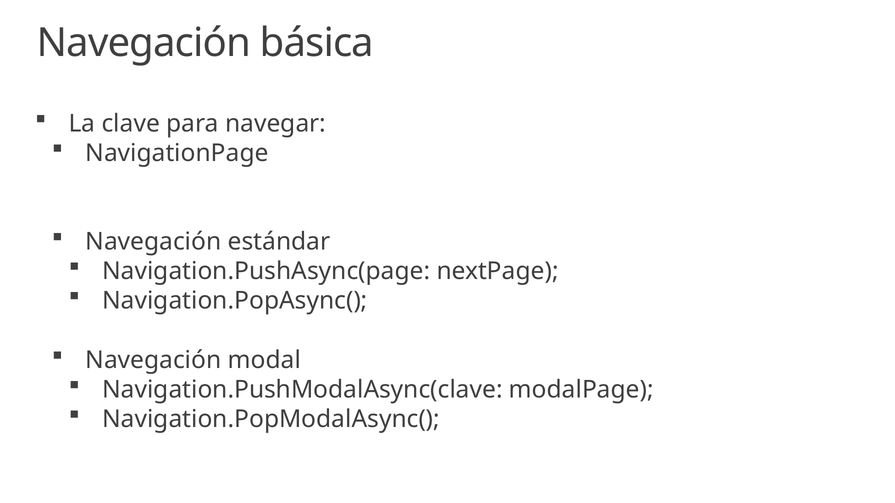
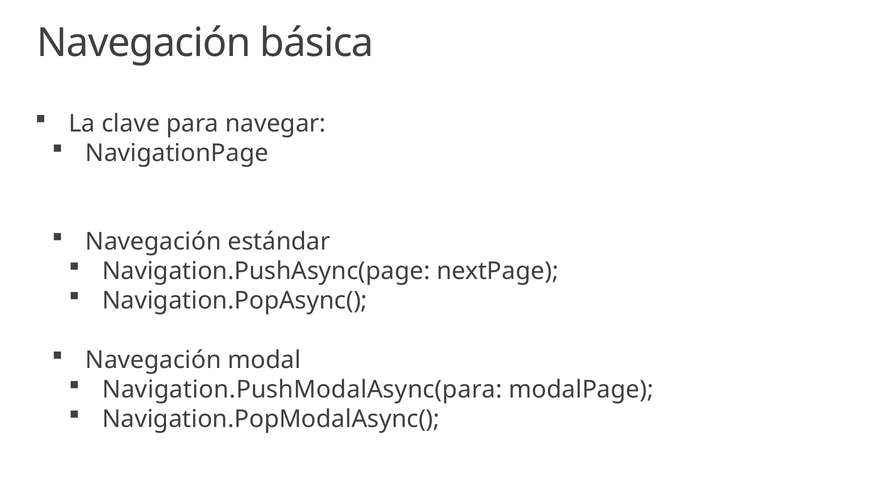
Navigation.PushModalAsync(clave: Navigation.PushModalAsync(clave -> Navigation.PushModalAsync(para (302, 390)
